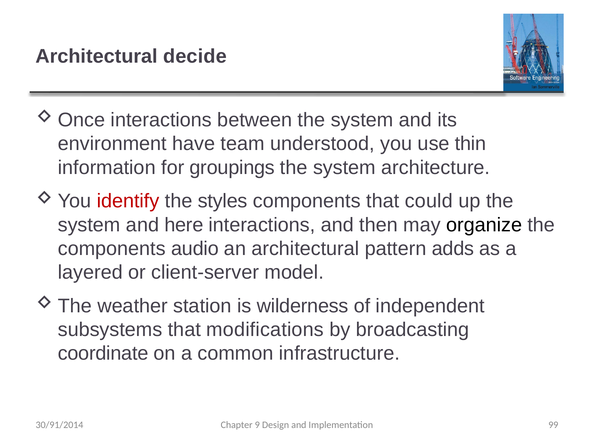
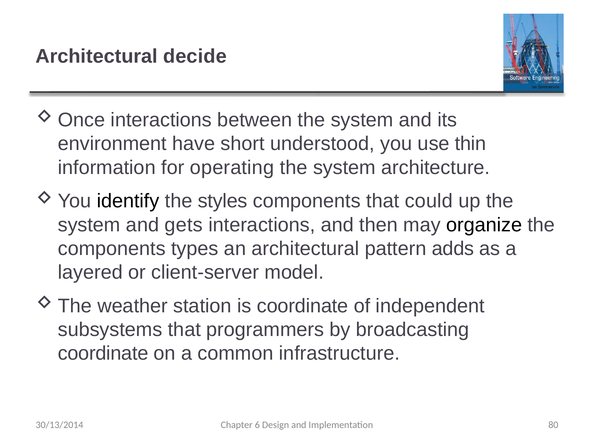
team: team -> short (243, 144)
groupings: groupings -> operating (232, 168)
identify colour: red -> black (128, 201)
here: here -> gets (184, 225)
audio: audio -> types (195, 249)
is wilderness: wilderness -> coordinate (303, 306)
modifications: modifications -> programmers (265, 330)
9: 9 -> 6 (257, 425)
99: 99 -> 80 (553, 425)
30/91/2014: 30/91/2014 -> 30/13/2014 (59, 425)
